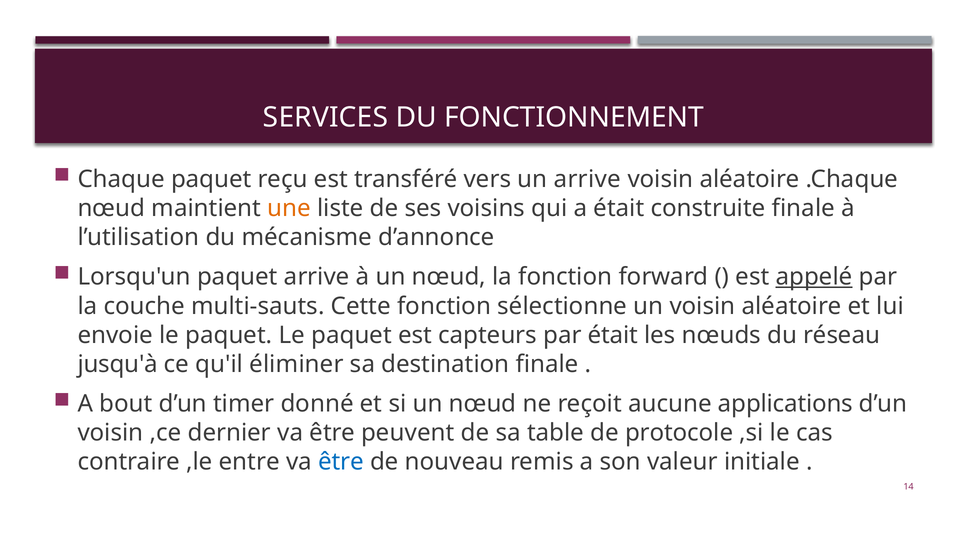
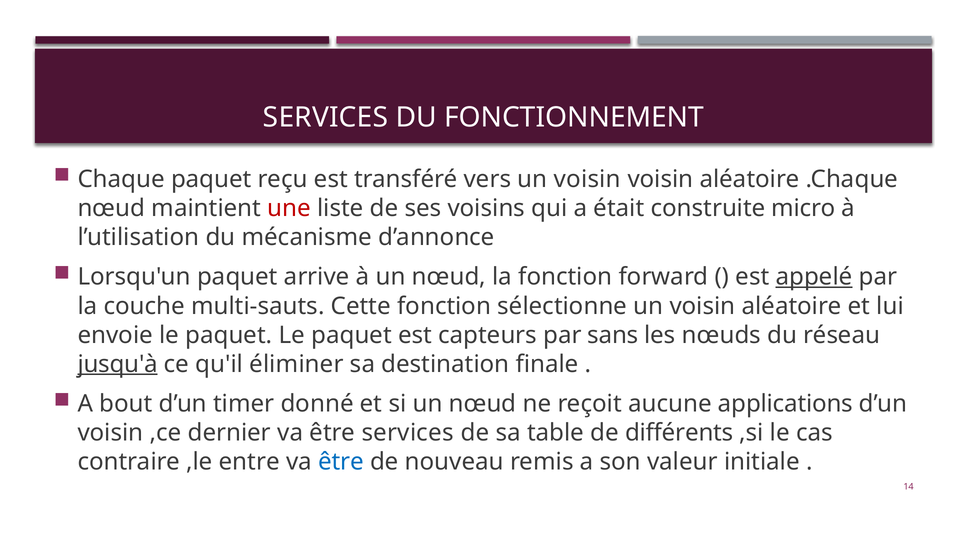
vers un arrive: arrive -> voisin (587, 179)
une colour: orange -> red (289, 208)
construite finale: finale -> micro (804, 208)
par était: était -> sans (613, 335)
jusqu'à underline: none -> present (118, 364)
être peuvent: peuvent -> services (408, 433)
protocole: protocole -> différents (679, 433)
